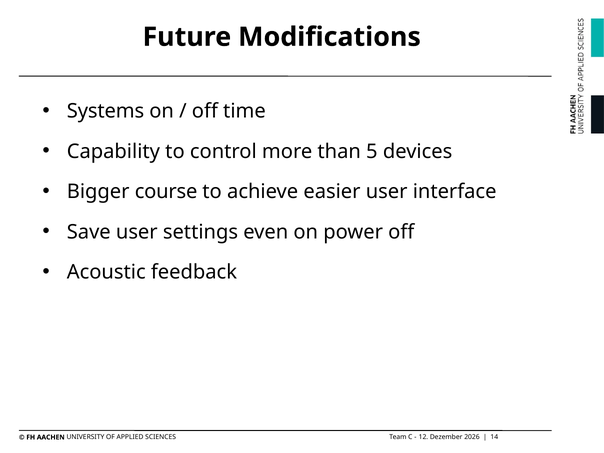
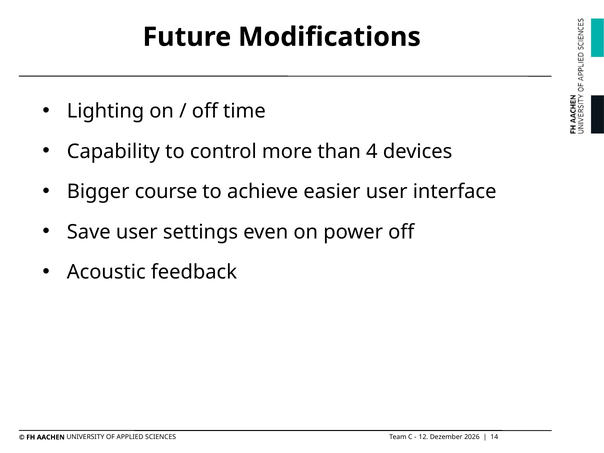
Systems: Systems -> Lighting (106, 111)
5: 5 -> 4 (372, 151)
